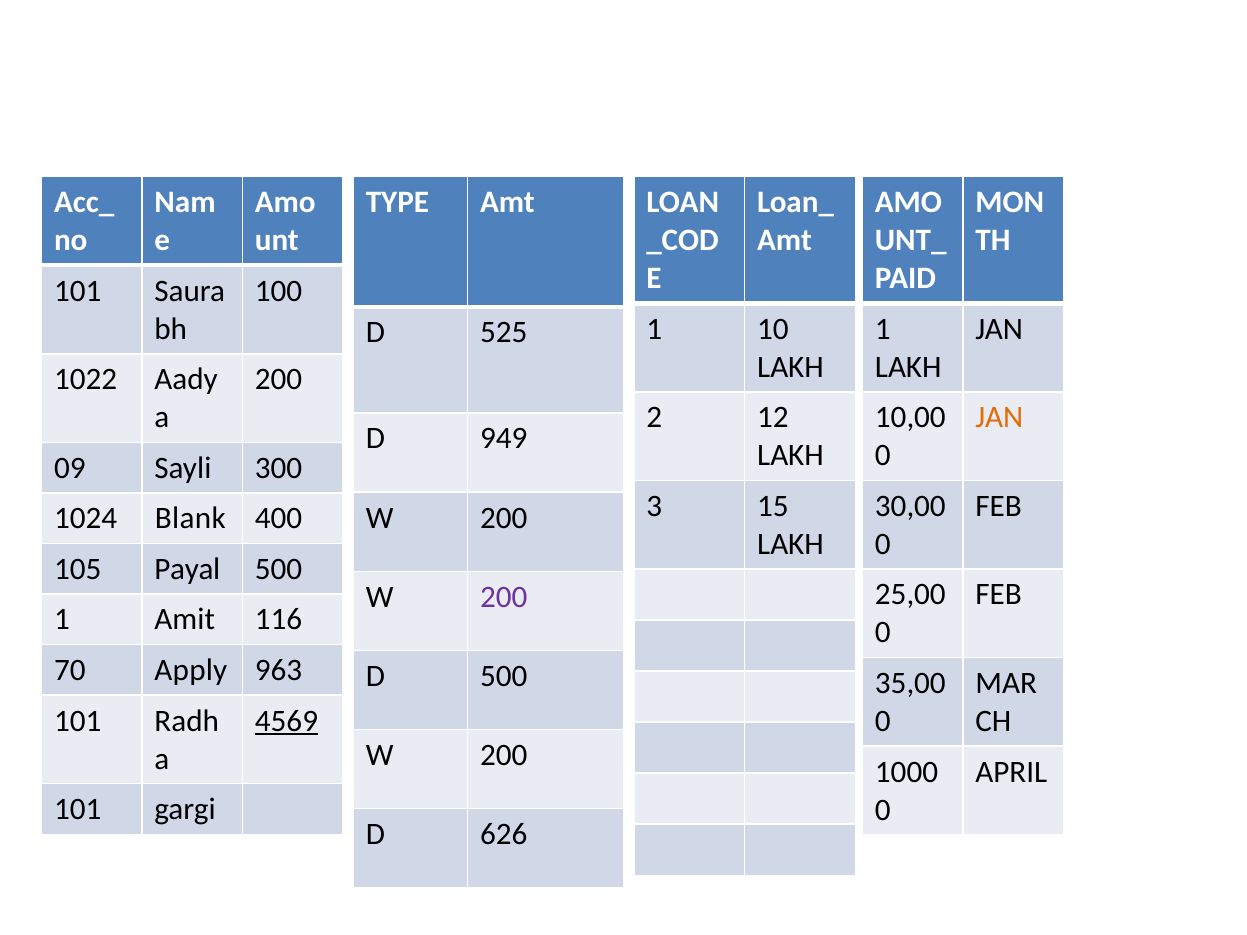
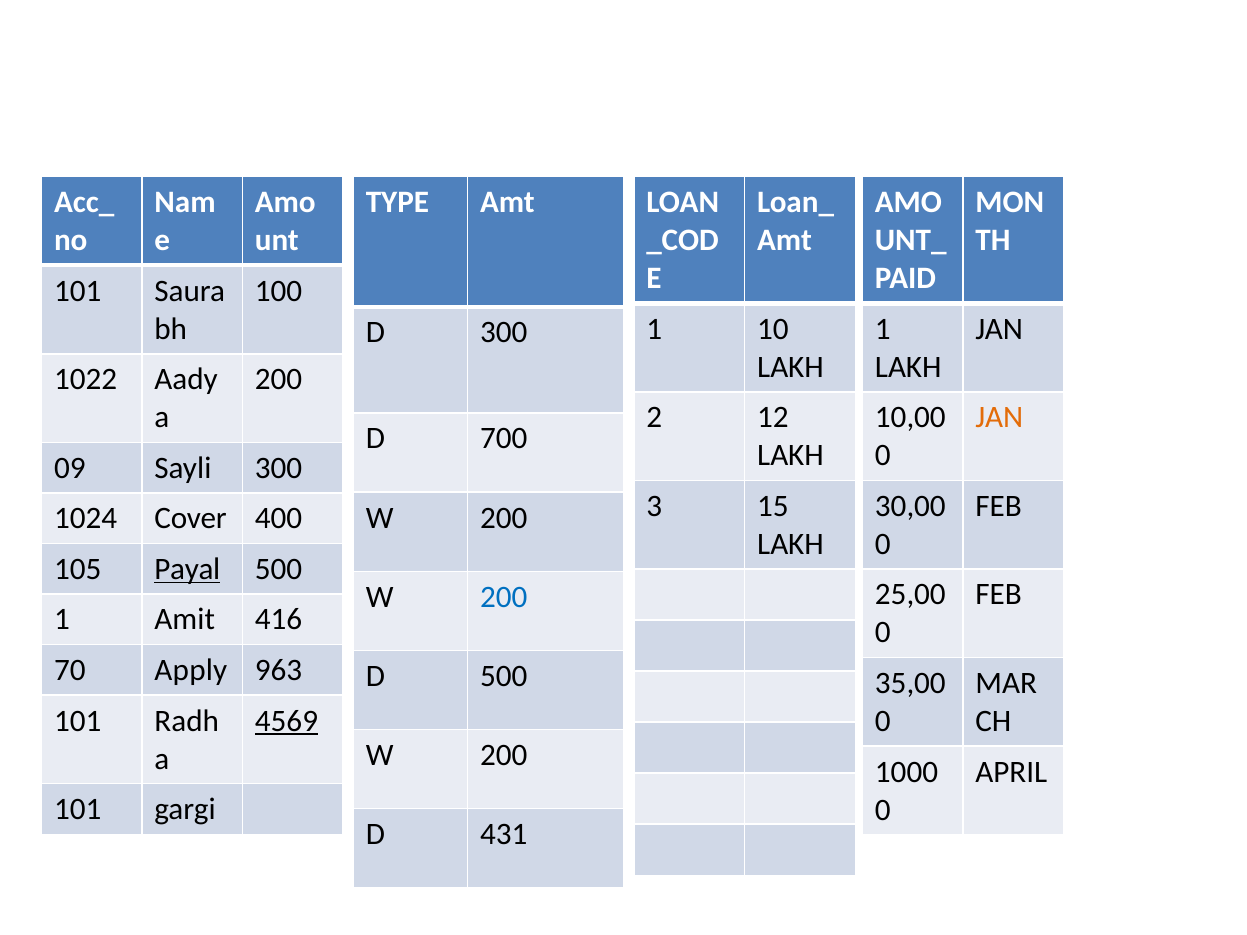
D 525: 525 -> 300 (504, 333)
949: 949 -> 700 (504, 439)
Blank: Blank -> Cover (191, 519)
Payal underline: none -> present (187, 569)
200 colour: purple -> blue (504, 597)
116: 116 -> 416 (279, 620)
626: 626 -> 431 (504, 834)
